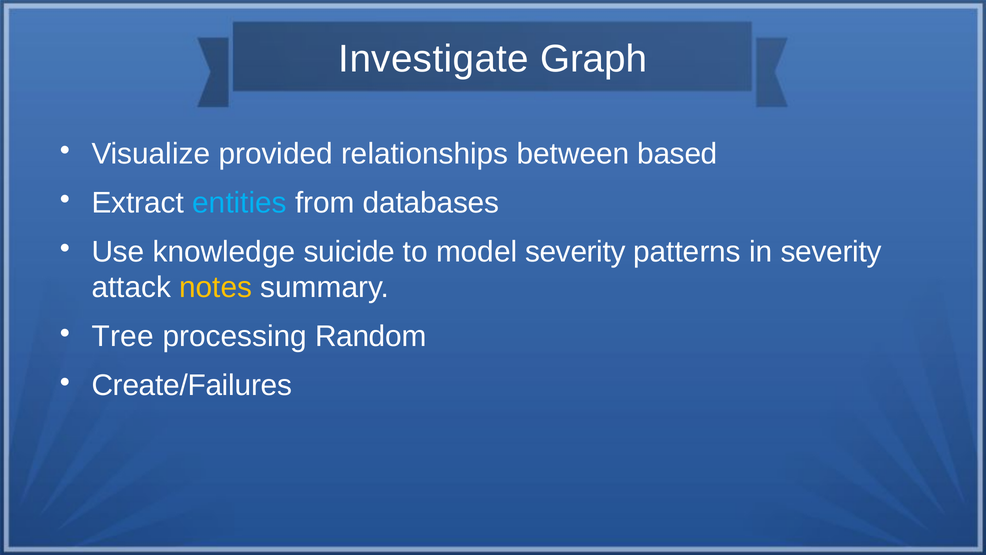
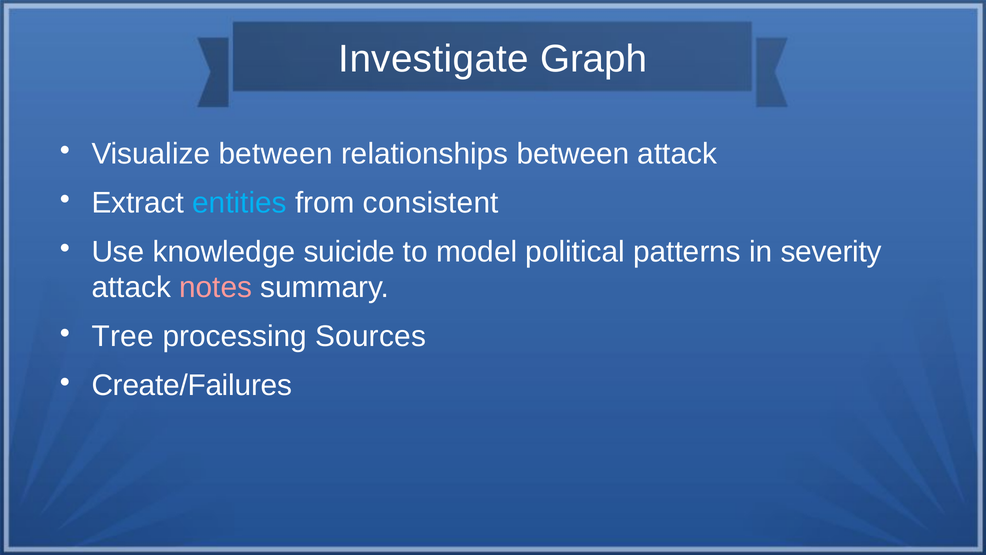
Visualize provided: provided -> between (276, 154)
between based: based -> attack (677, 154)
databases: databases -> consistent (431, 203)
model severity: severity -> political (575, 252)
notes colour: yellow -> pink (216, 287)
Random: Random -> Sources (370, 336)
